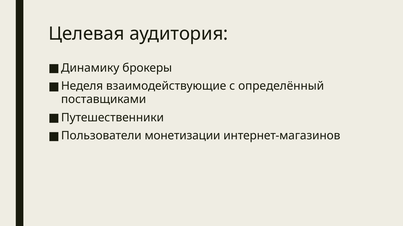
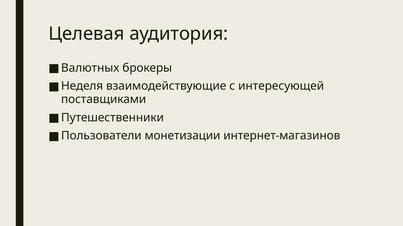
Динамику: Динамику -> Валютных (90, 68)
определённый: определённый -> интересующей (281, 86)
